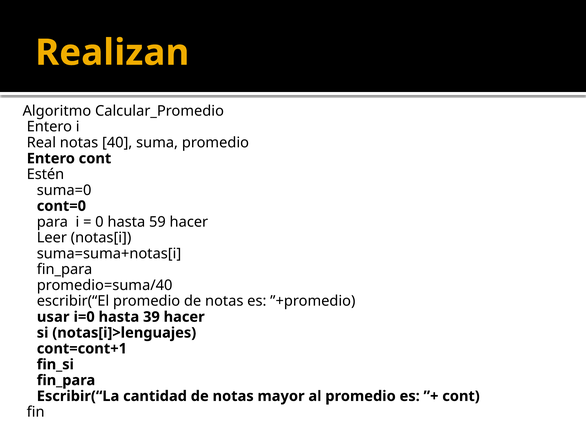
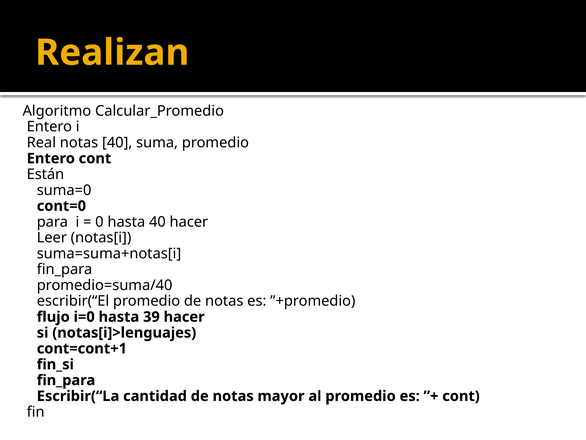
Estén: Estén -> Están (45, 174)
hasta 59: 59 -> 40 (157, 222)
usar: usar -> flujo (53, 317)
